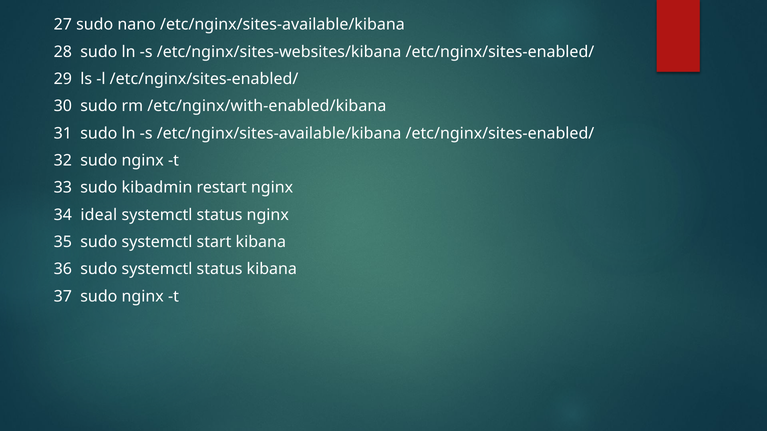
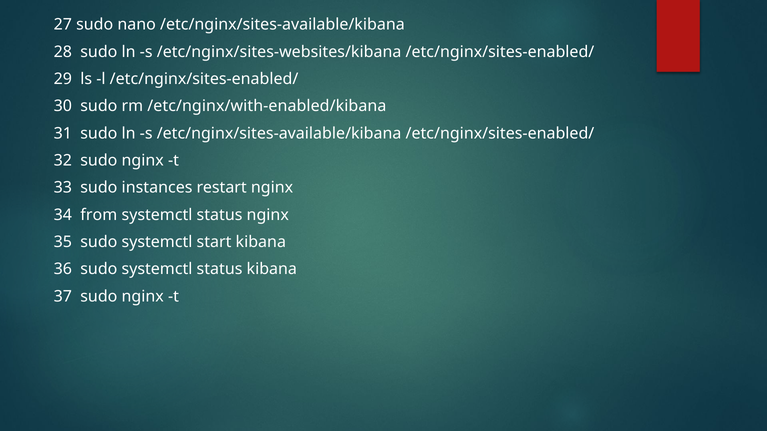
kibadmin: kibadmin -> instances (157, 188)
ideal: ideal -> from (99, 215)
